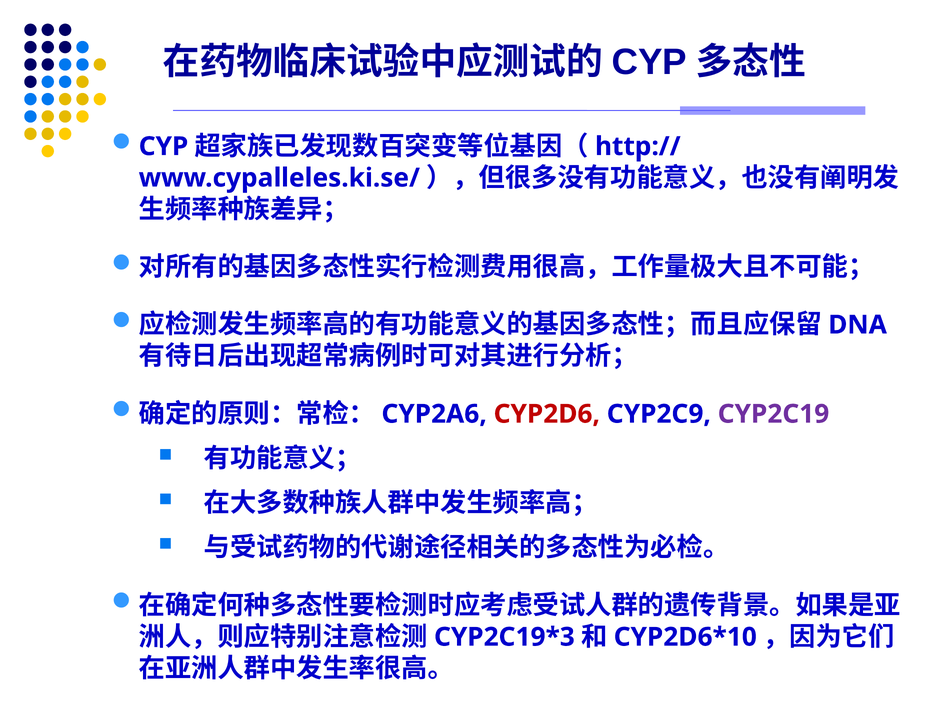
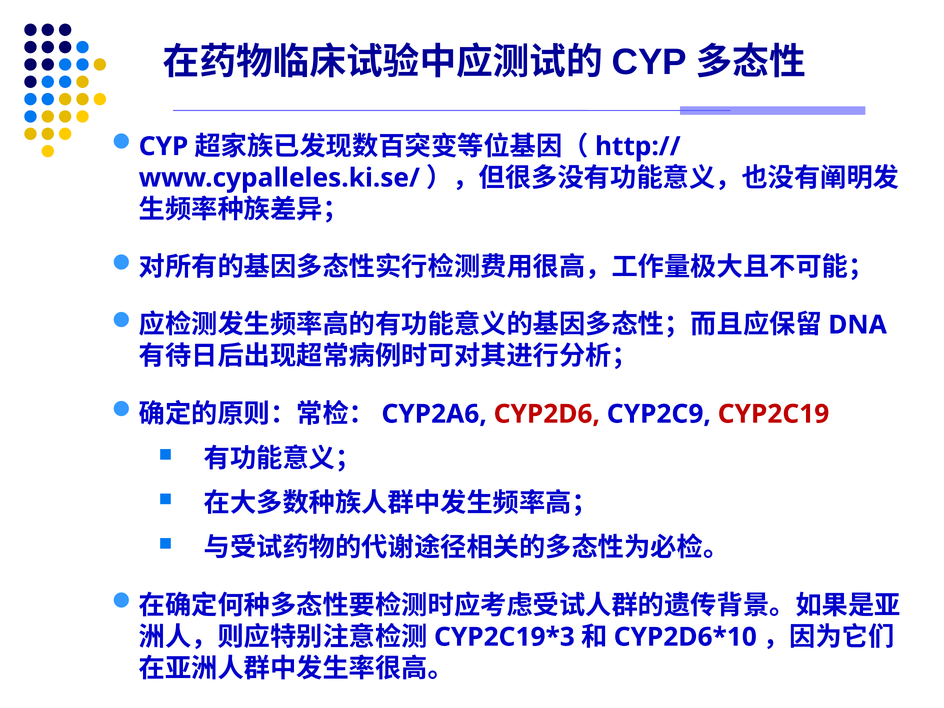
CYP2C19 colour: purple -> red (773, 414)
